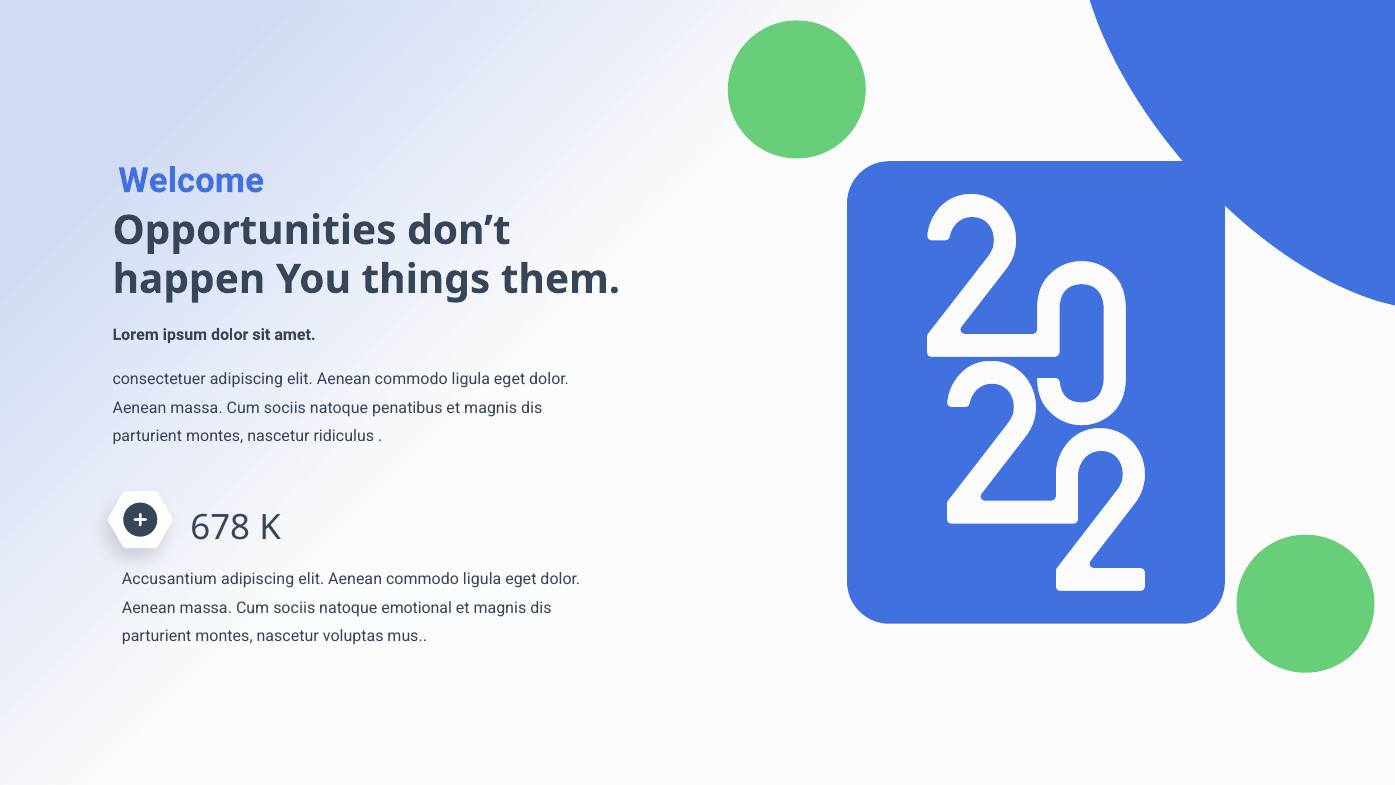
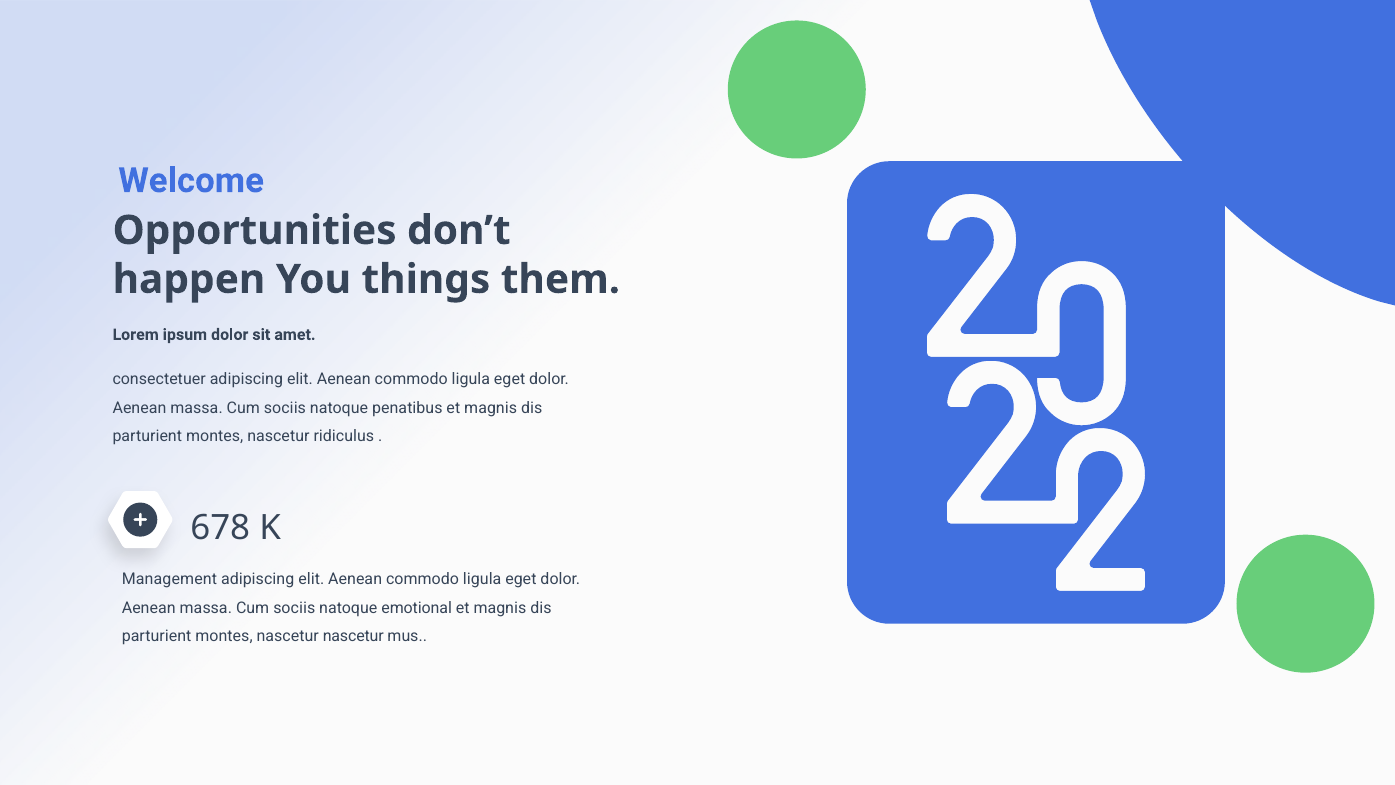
Accusantium: Accusantium -> Management (169, 579)
nascetur voluptas: voluptas -> nascetur (353, 636)
